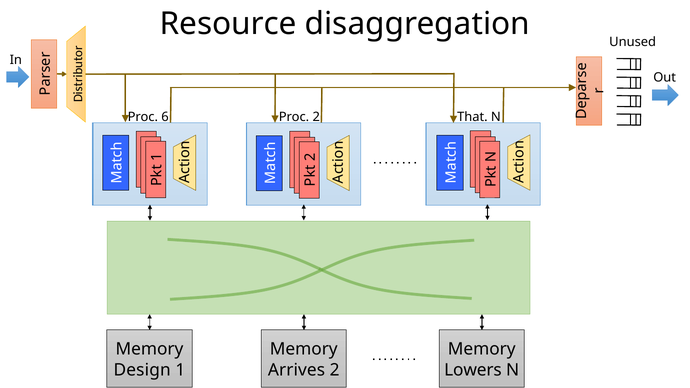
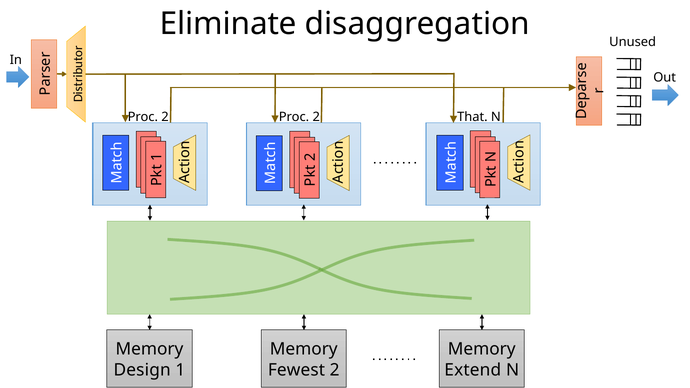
Resource: Resource -> Eliminate (228, 24)
6: 6 -> 2 (165, 117)
Arrives: Arrives -> Fewest (296, 370)
Lowers: Lowers -> Extend (473, 370)
